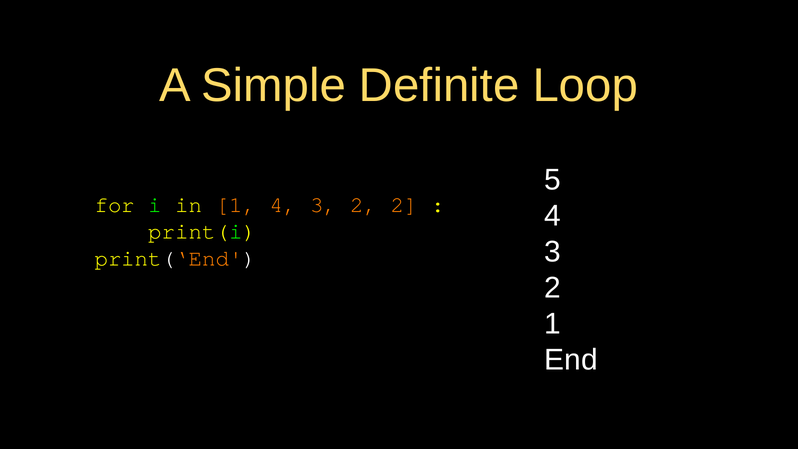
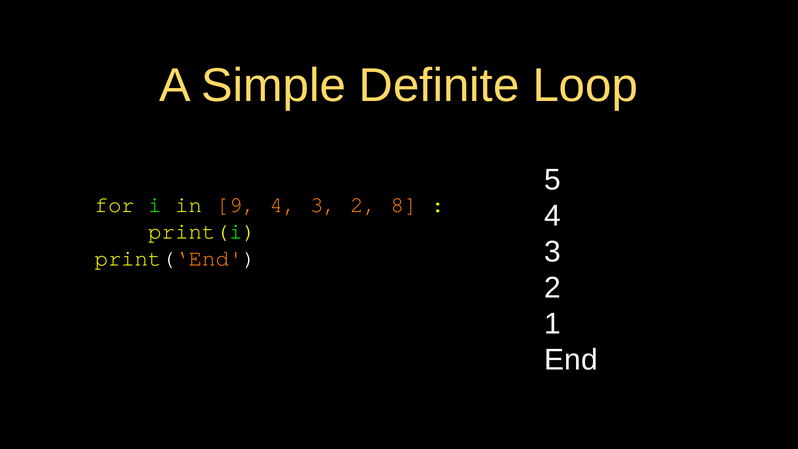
in 1: 1 -> 9 (236, 205)
2 2: 2 -> 8 (404, 205)
